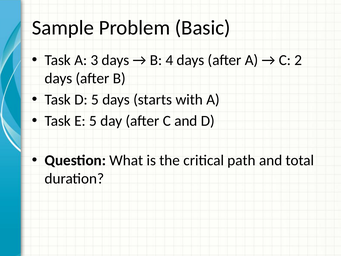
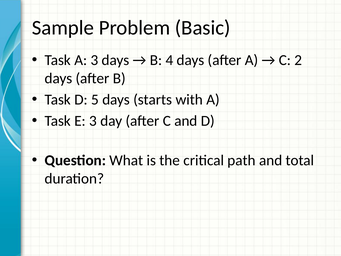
E 5: 5 -> 3 (93, 121)
